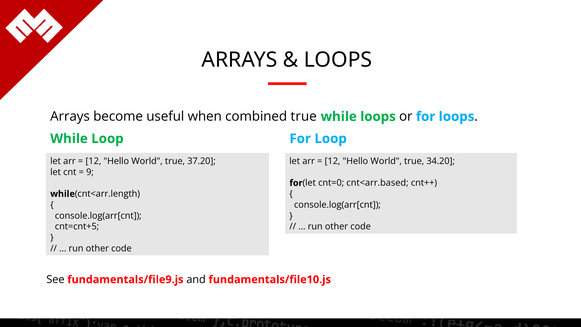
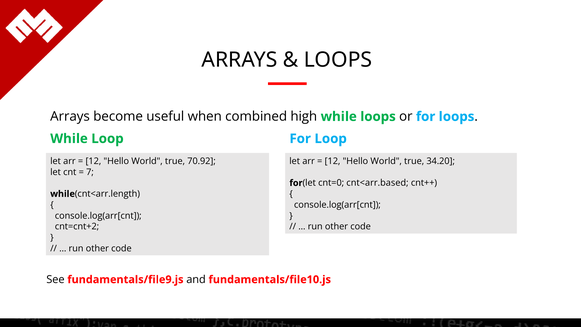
combined true: true -> high (304, 117)
37.20: 37.20 -> 70.92 (202, 161)
9: 9 -> 7 (90, 172)
cnt=cnt+5: cnt=cnt+5 -> cnt=cnt+2 (77, 226)
